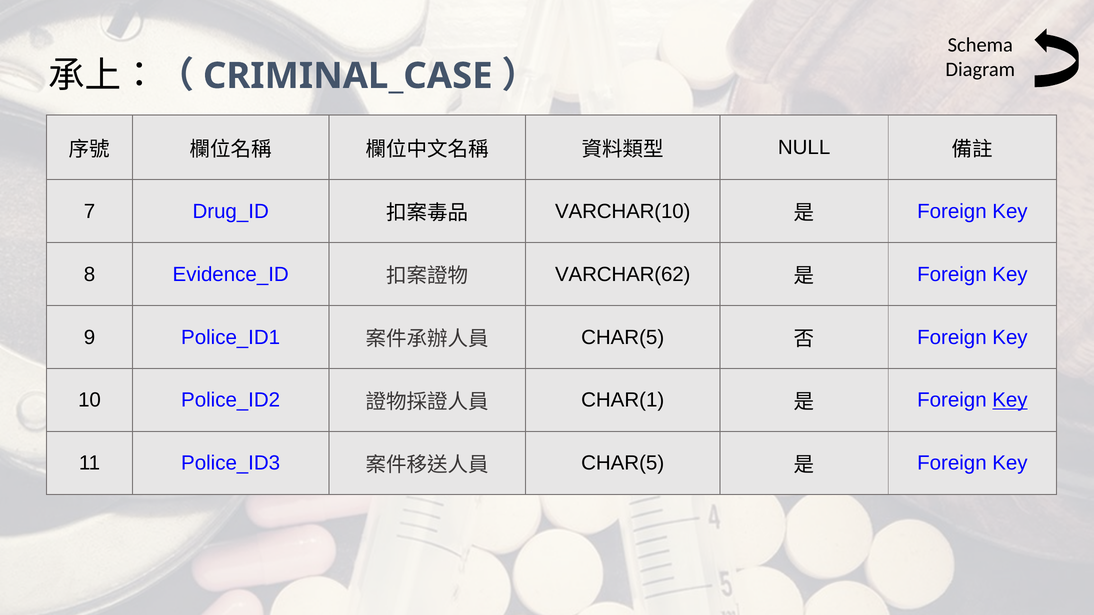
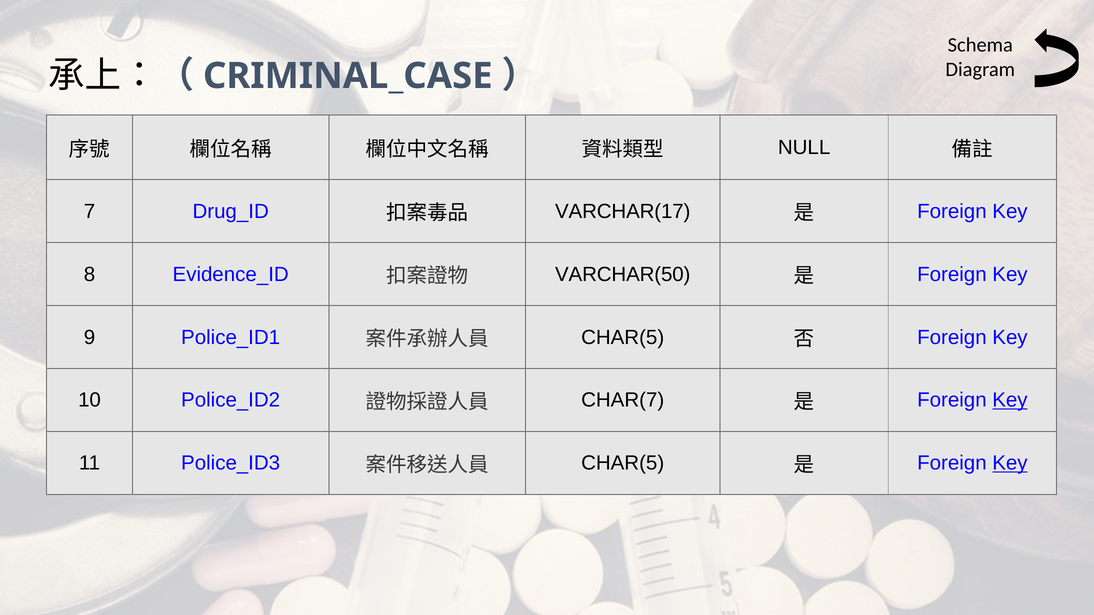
VARCHAR(10: VARCHAR(10 -> VARCHAR(17 (623, 212)
VARCHAR(62: VARCHAR(62 -> VARCHAR(50 (623, 274)
CHAR(1: CHAR(1 -> CHAR(7 (623, 400)
Key underline: none -> present (1010, 463)
